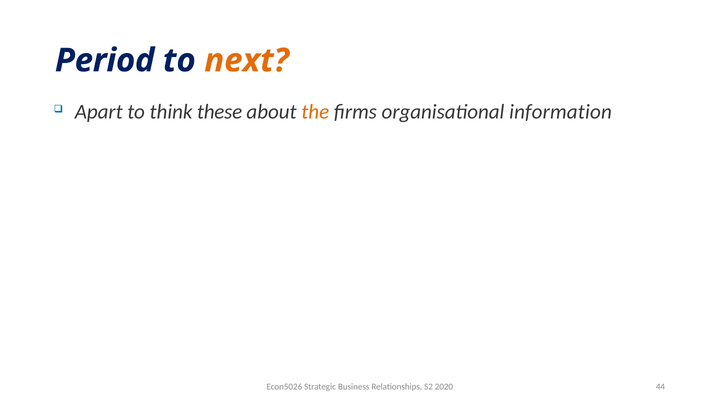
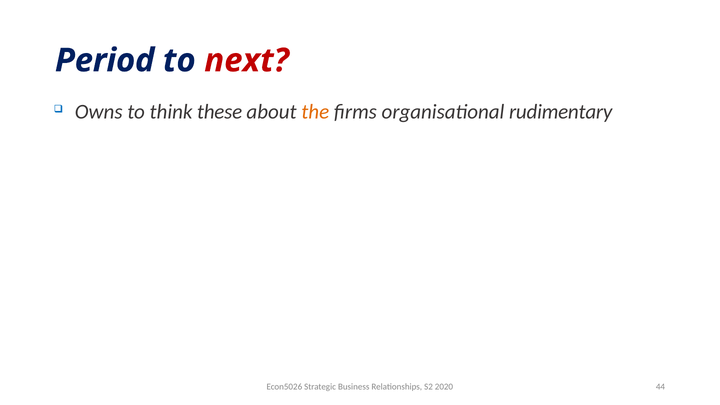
next colour: orange -> red (247, 60)
Apart: Apart -> Owns (99, 112)
information: information -> rudimentary (561, 112)
